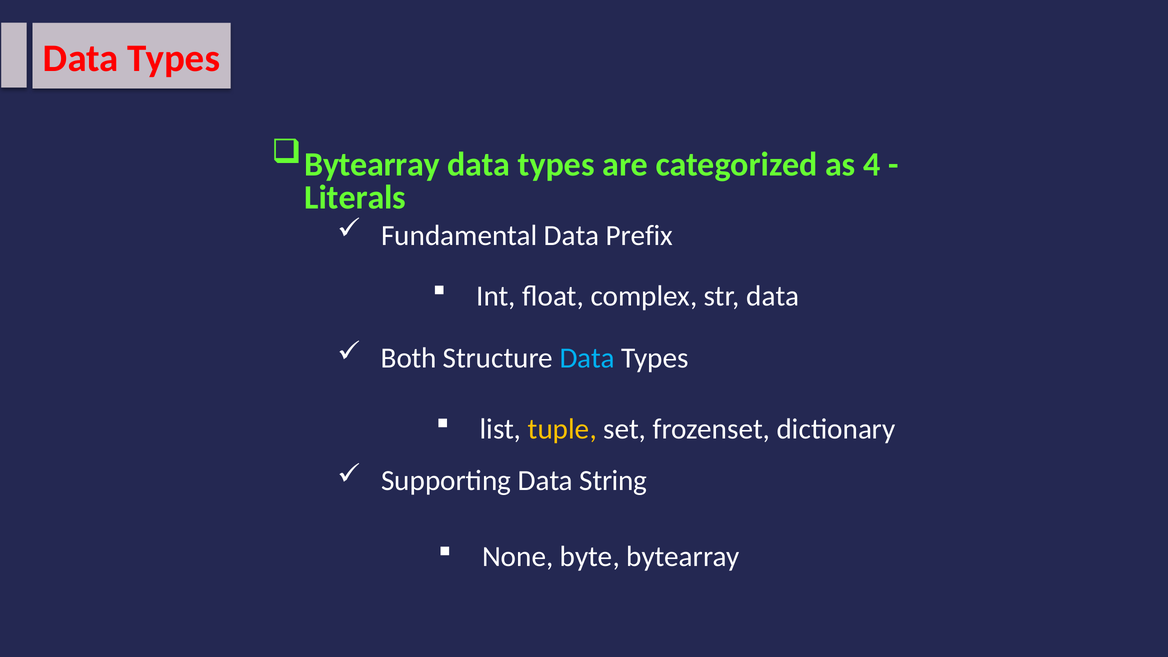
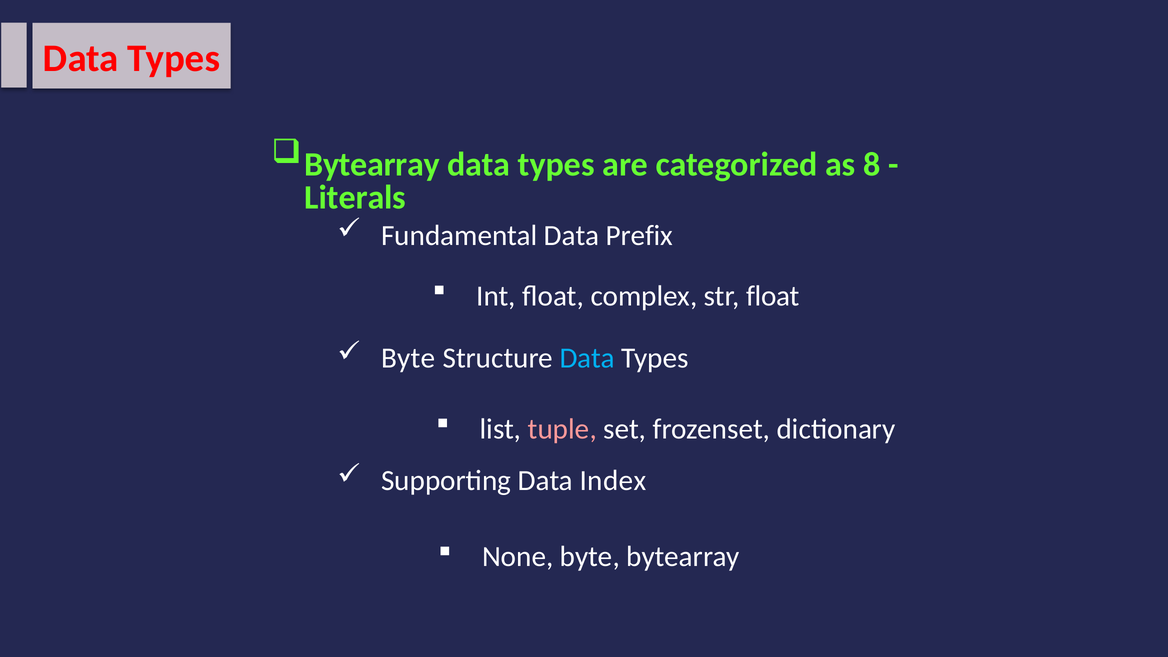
4: 4 -> 8 (872, 165)
str data: data -> float (773, 296)
Both: Both -> Byte (408, 358)
tuple colour: yellow -> pink (562, 429)
String: String -> Index (613, 481)
